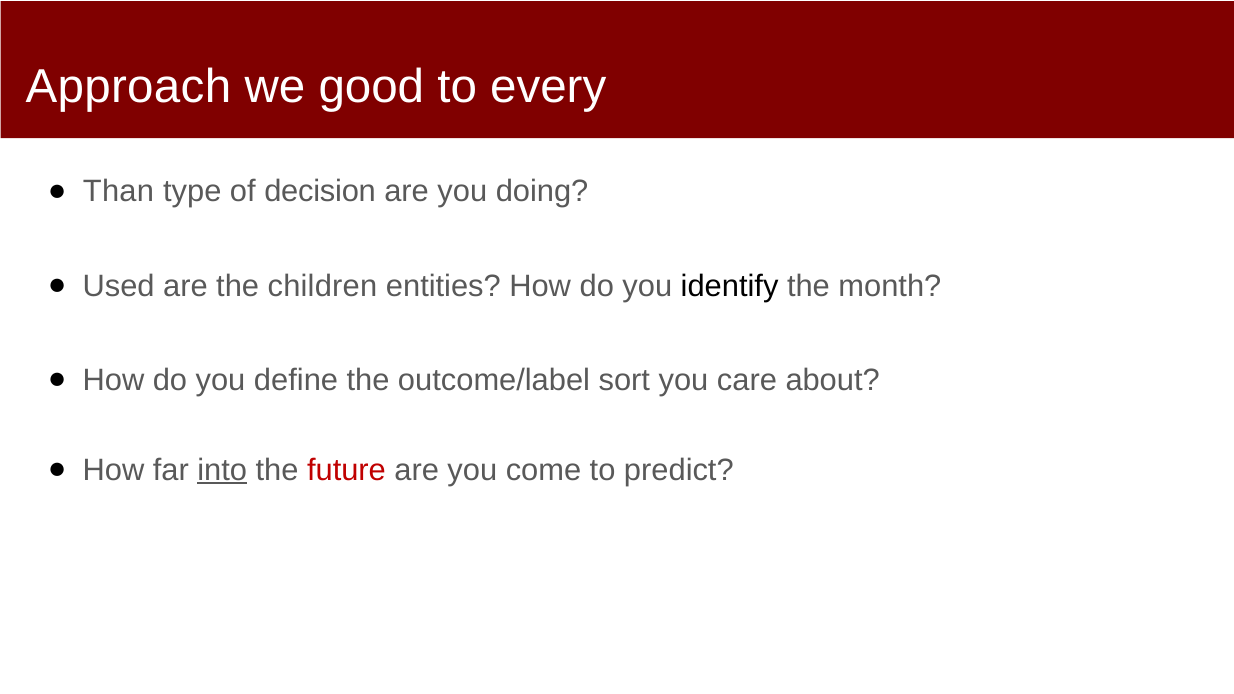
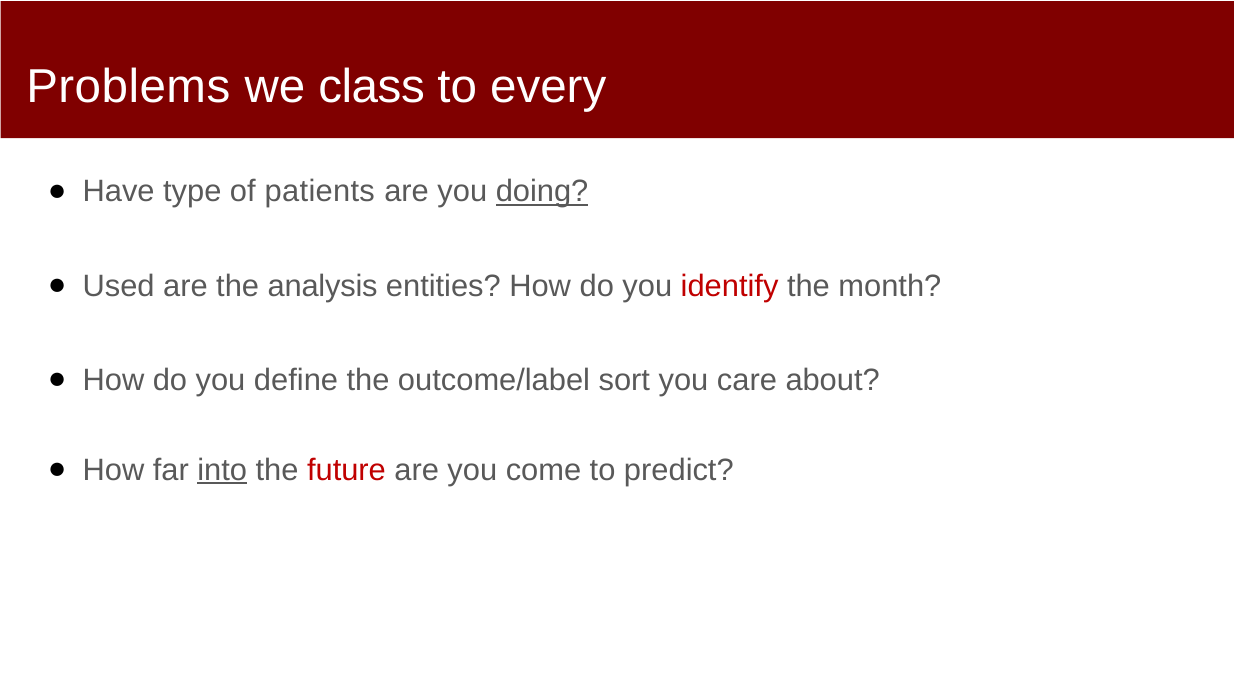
Approach: Approach -> Problems (128, 87)
good: good -> class (372, 87)
Than: Than -> Have (119, 192)
decision: decision -> patients (320, 192)
doing underline: none -> present (542, 192)
children: children -> analysis (323, 286)
identify colour: black -> red (730, 286)
